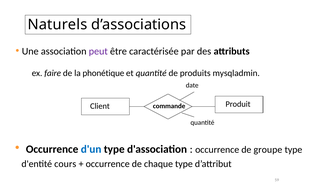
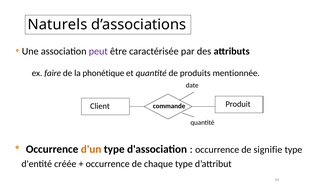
mysqladmin: mysqladmin -> mentionnée (236, 73)
d'un colour: blue -> orange (91, 149)
groupe: groupe -> signifie (268, 150)
cours: cours -> créée (65, 164)
